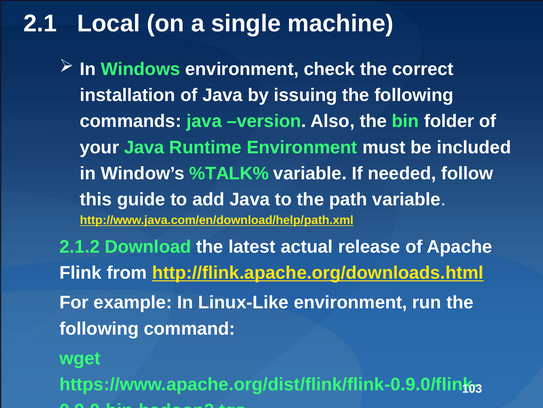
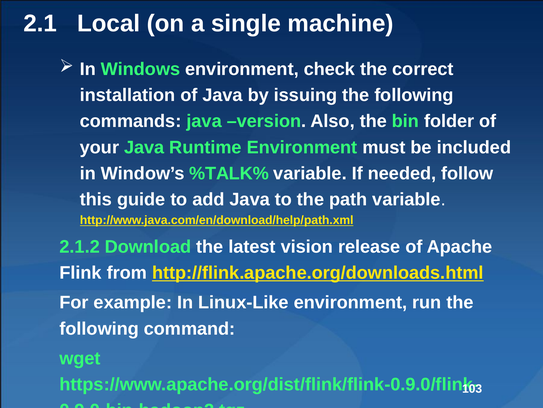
actual: actual -> vision (307, 246)
